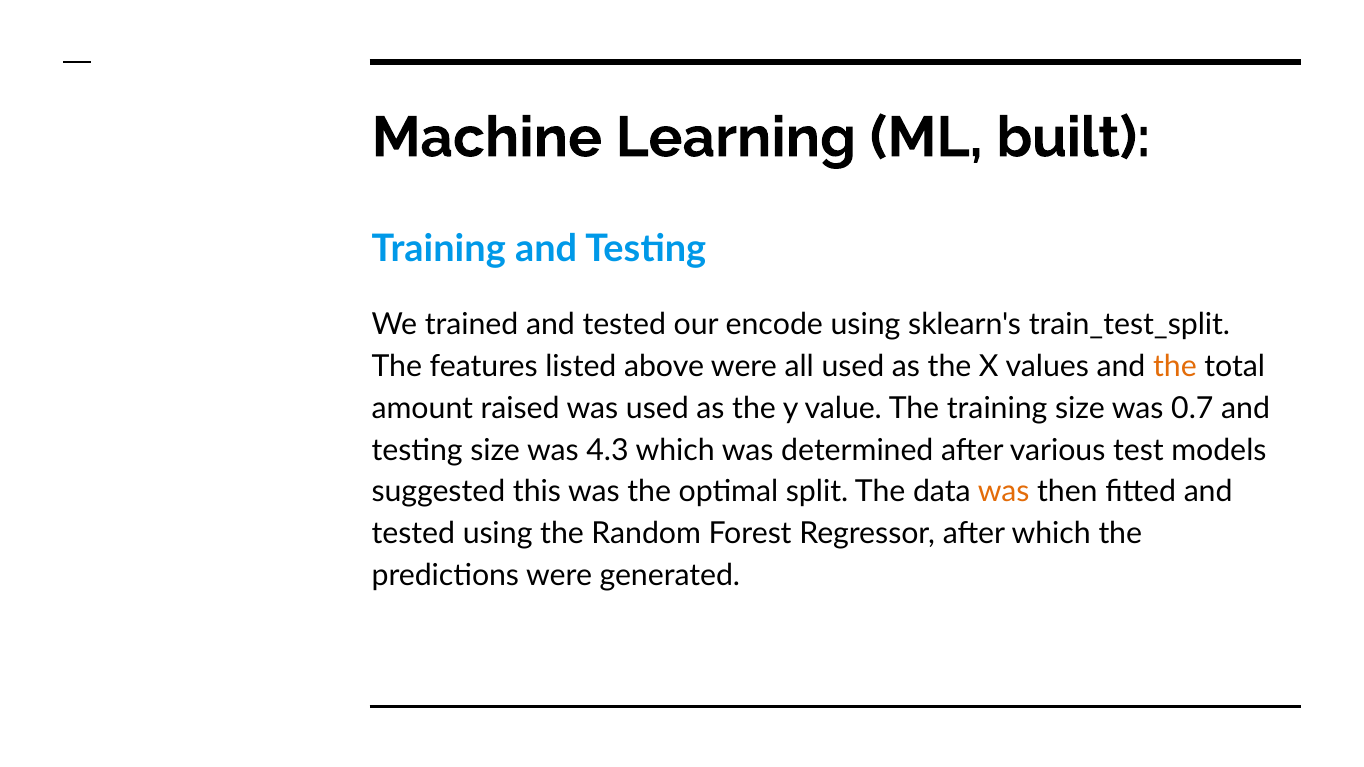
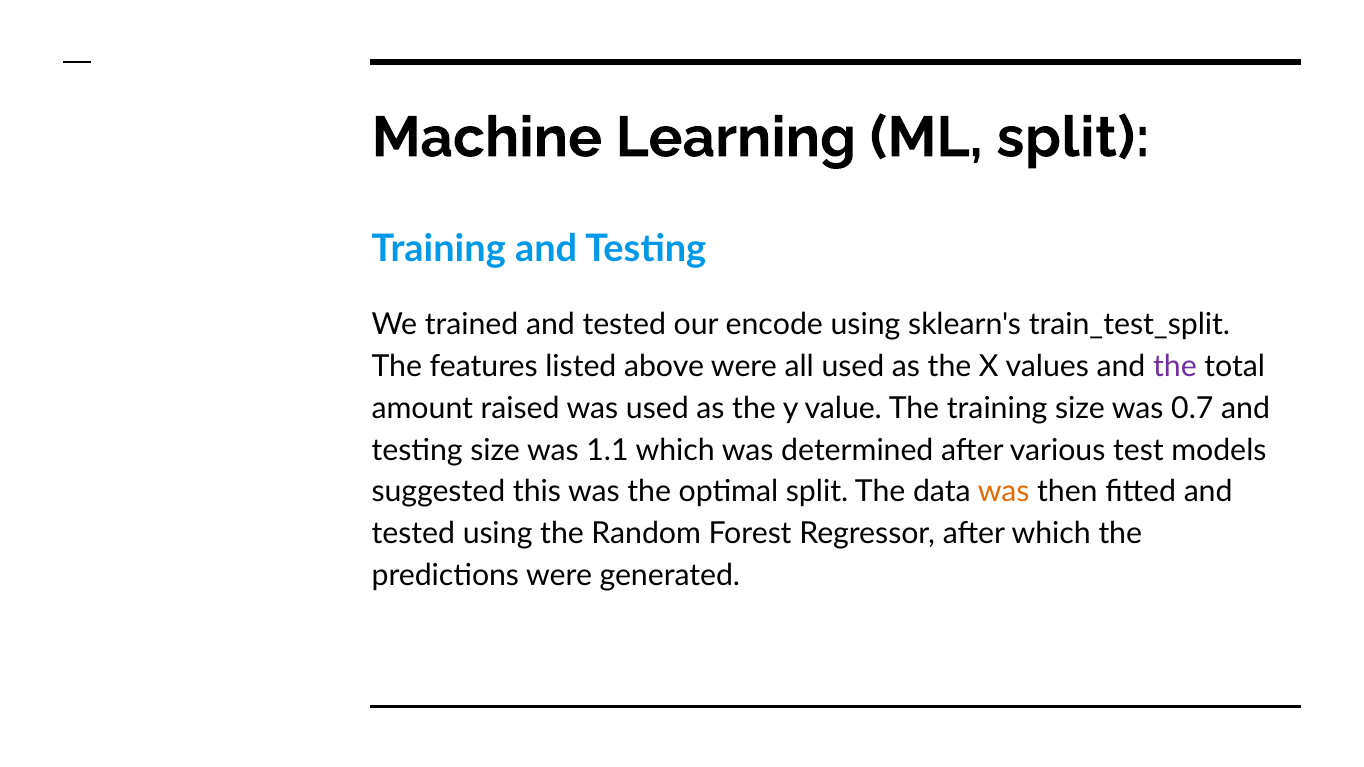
ML built: built -> split (1073, 138)
the colour: orange -> purple (1175, 367)
4.3: 4.3 -> 1.1 (607, 450)
